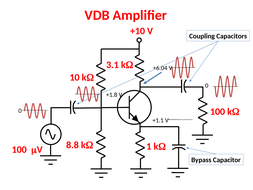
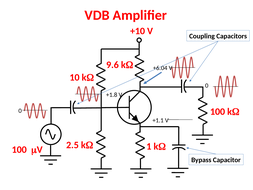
3.1: 3.1 -> 9.6 (112, 65)
8.8: 8.8 -> 2.5 (72, 145)
